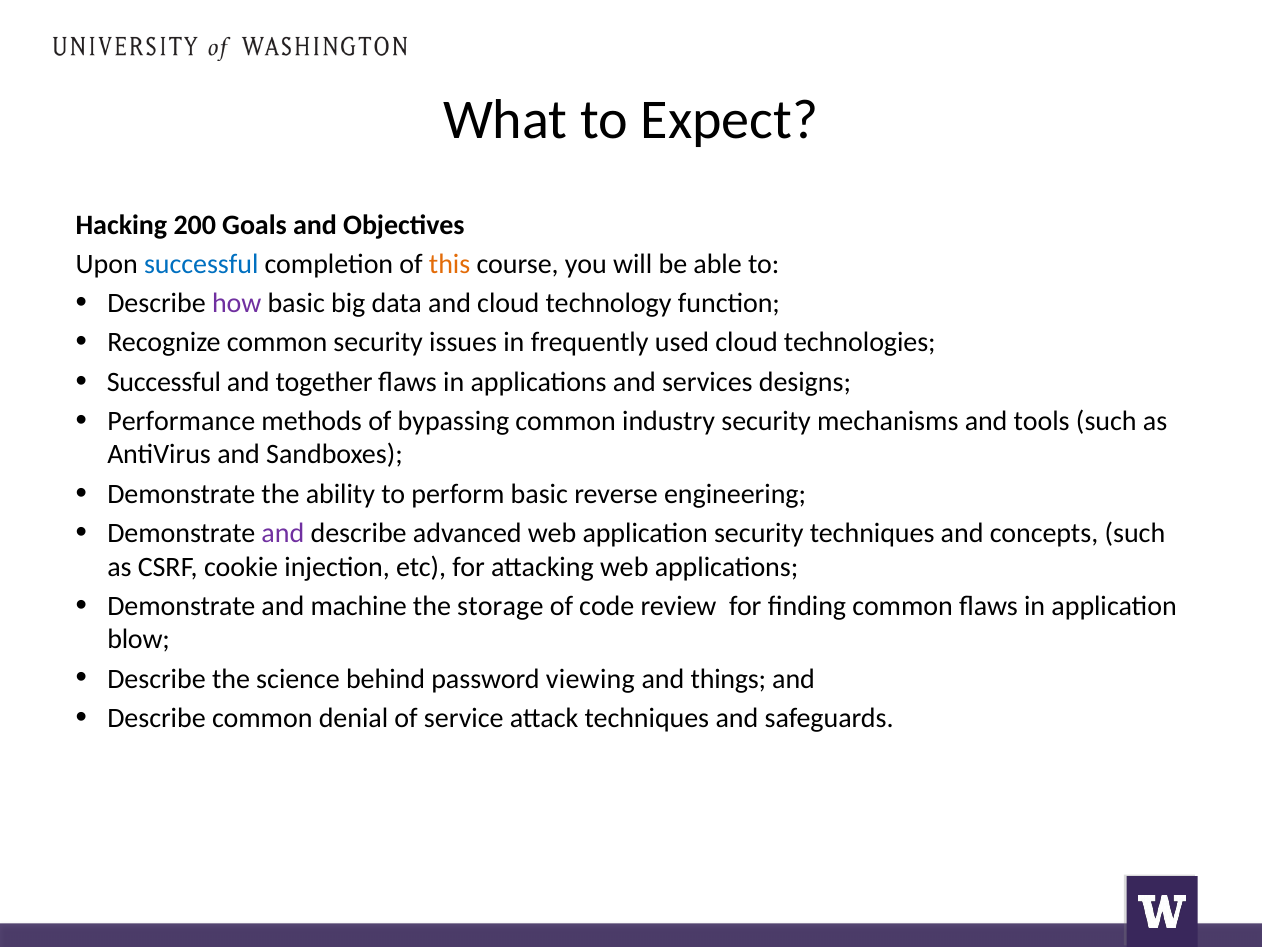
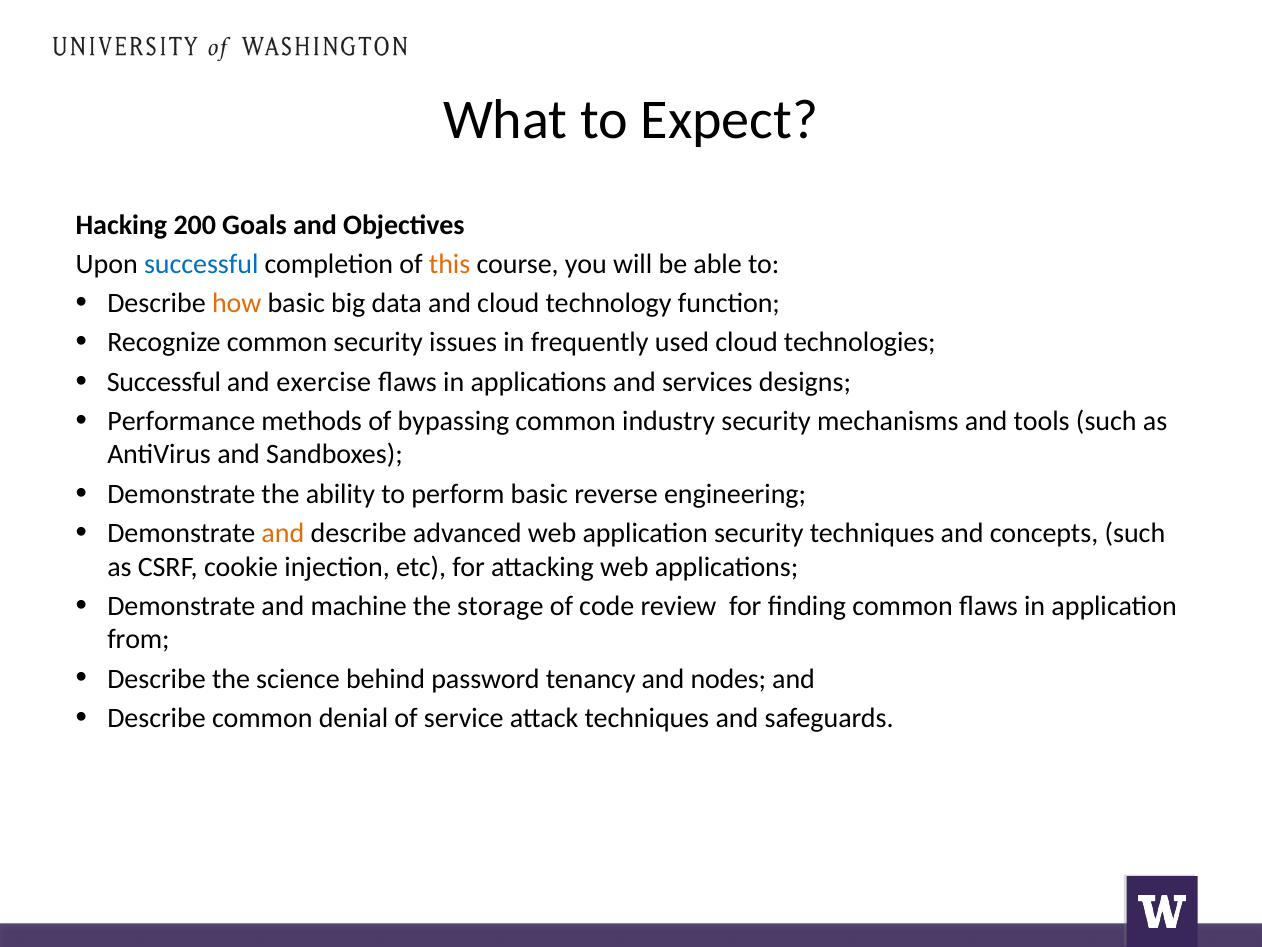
how colour: purple -> orange (237, 303)
together: together -> exercise (324, 382)
and colour: purple -> orange (283, 533)
blow: blow -> from (138, 639)
viewing: viewing -> tenancy (591, 678)
things: things -> nodes (728, 678)
